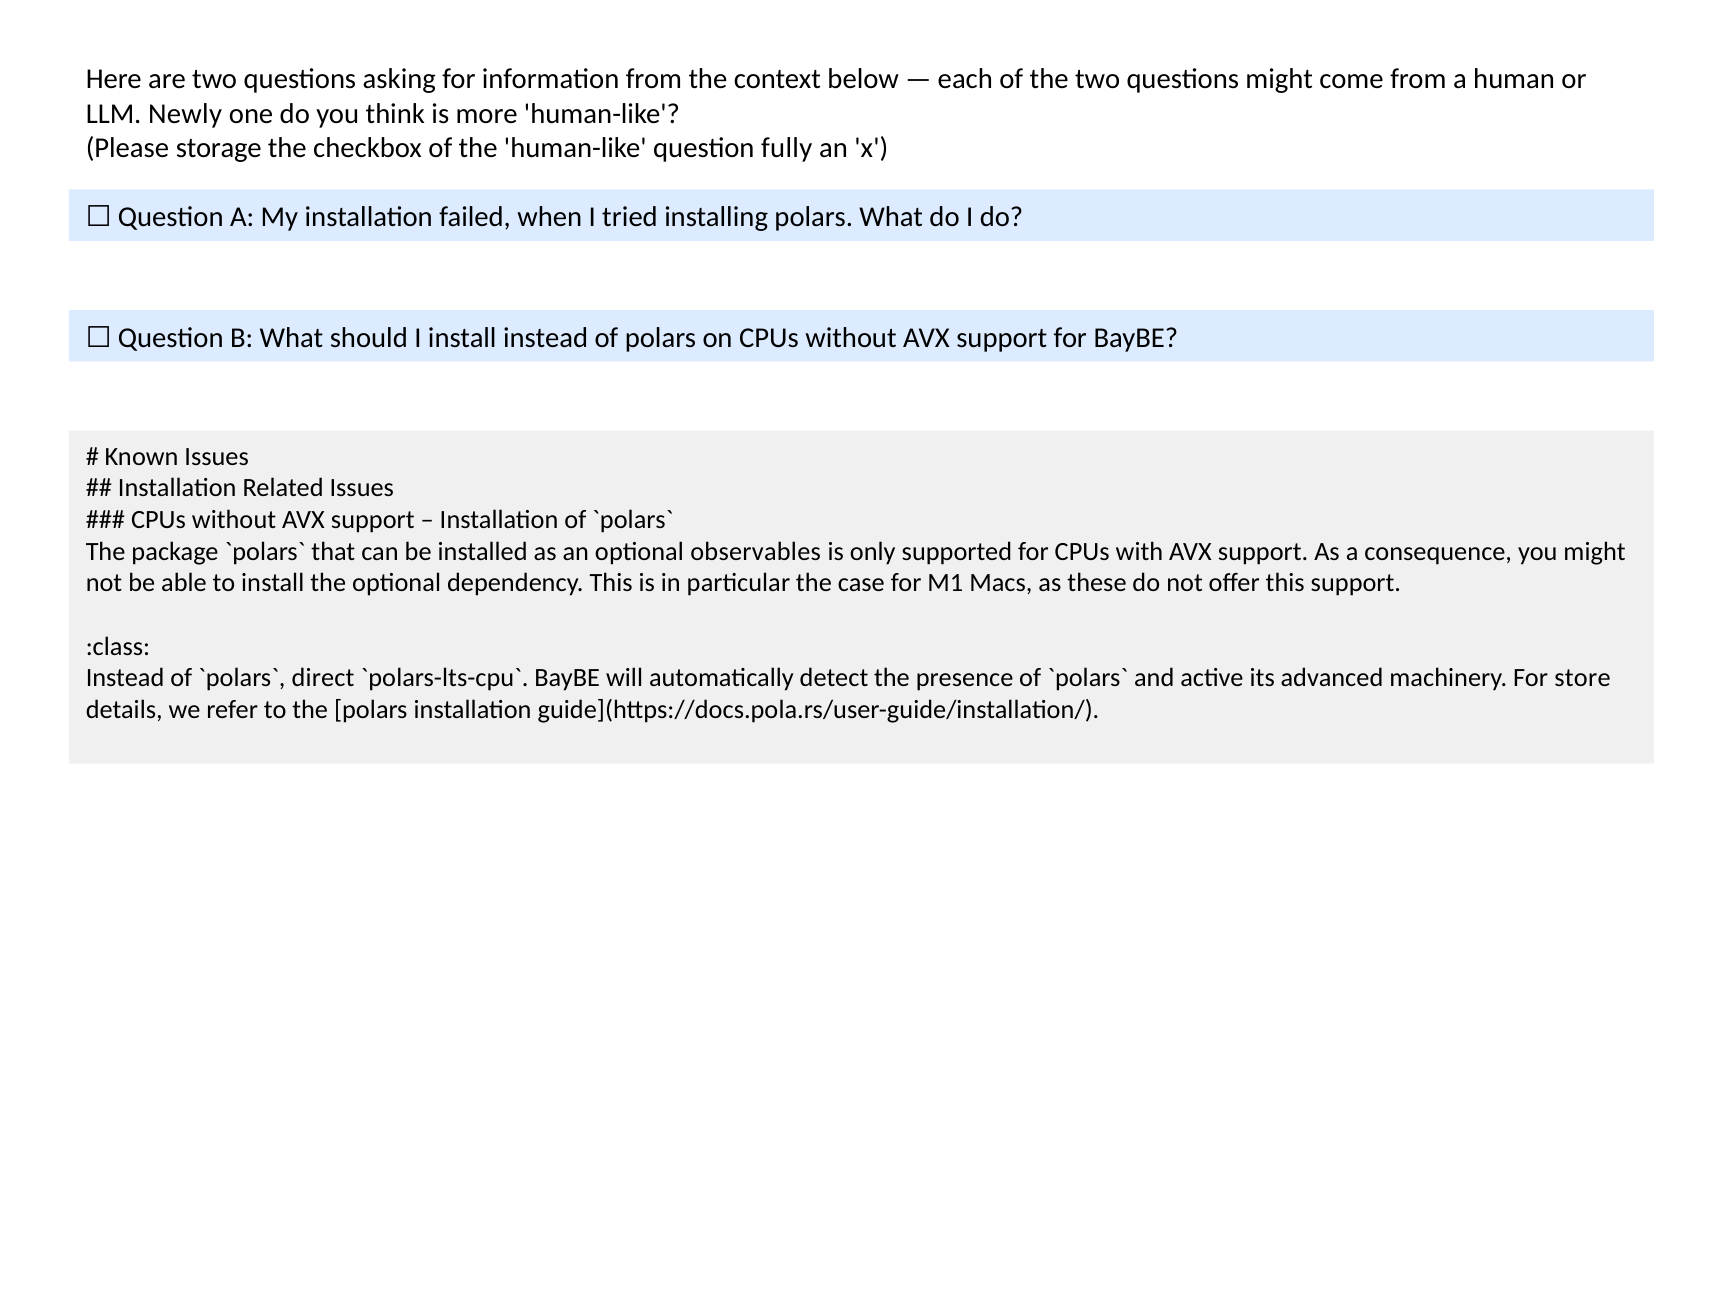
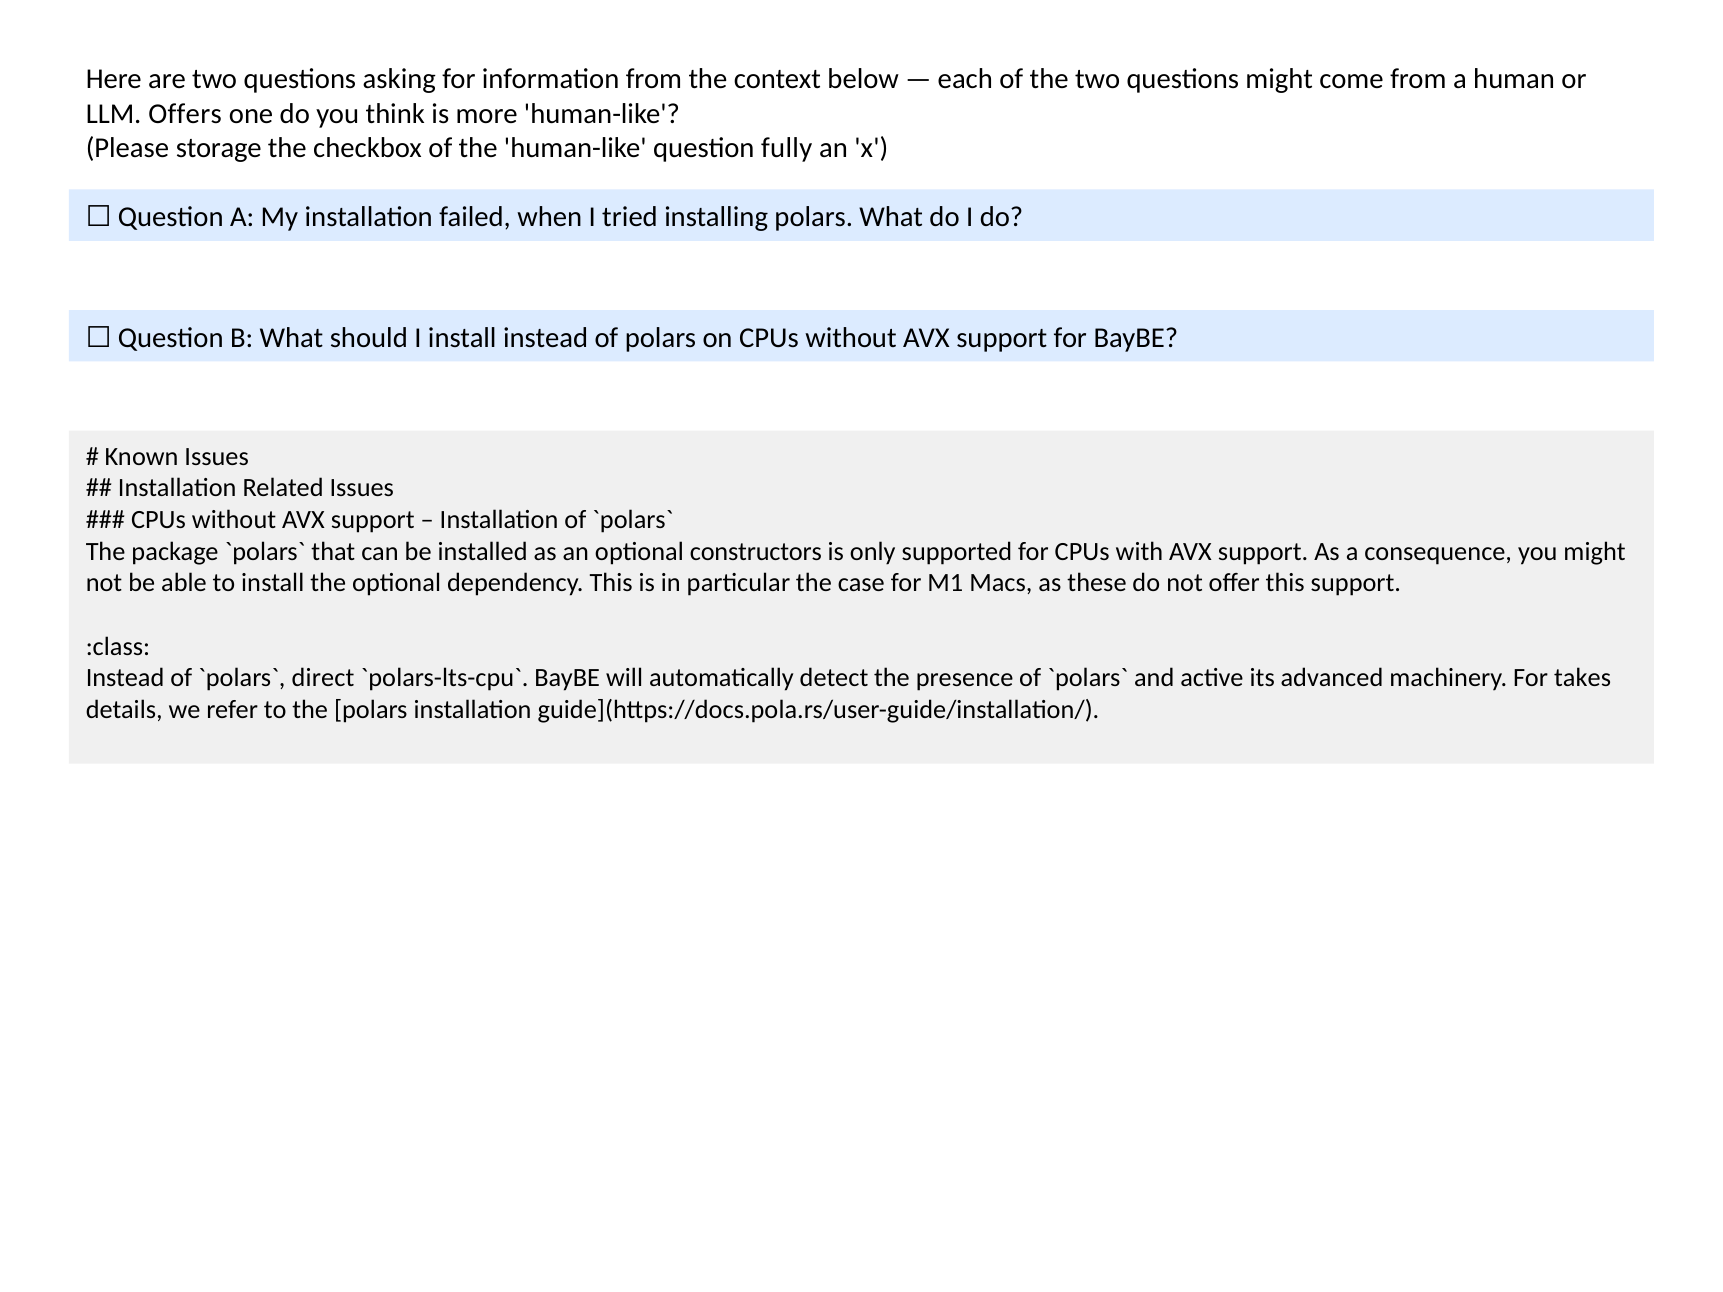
Newly: Newly -> Offers (185, 114)
observables: observables -> constructors (756, 552)
store: store -> takes (1583, 678)
